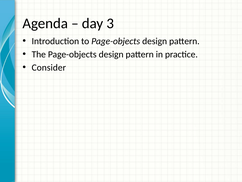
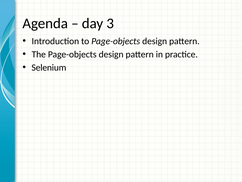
Consider: Consider -> Selenium (49, 67)
